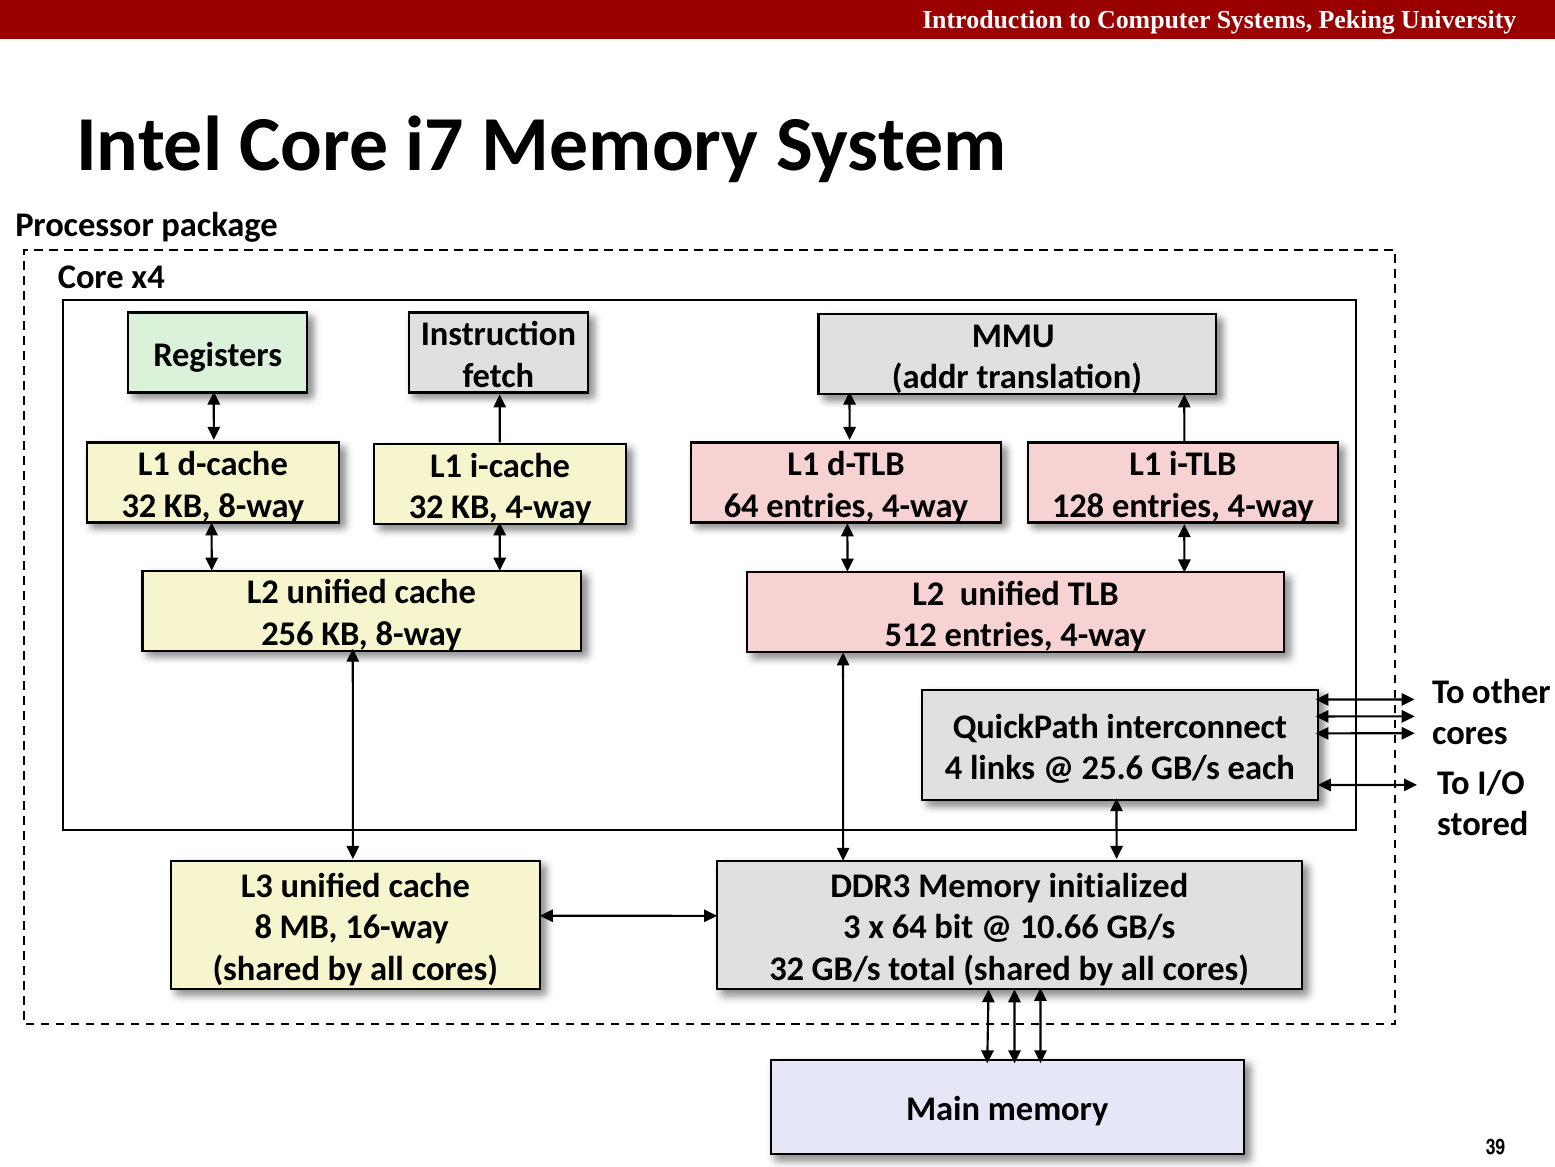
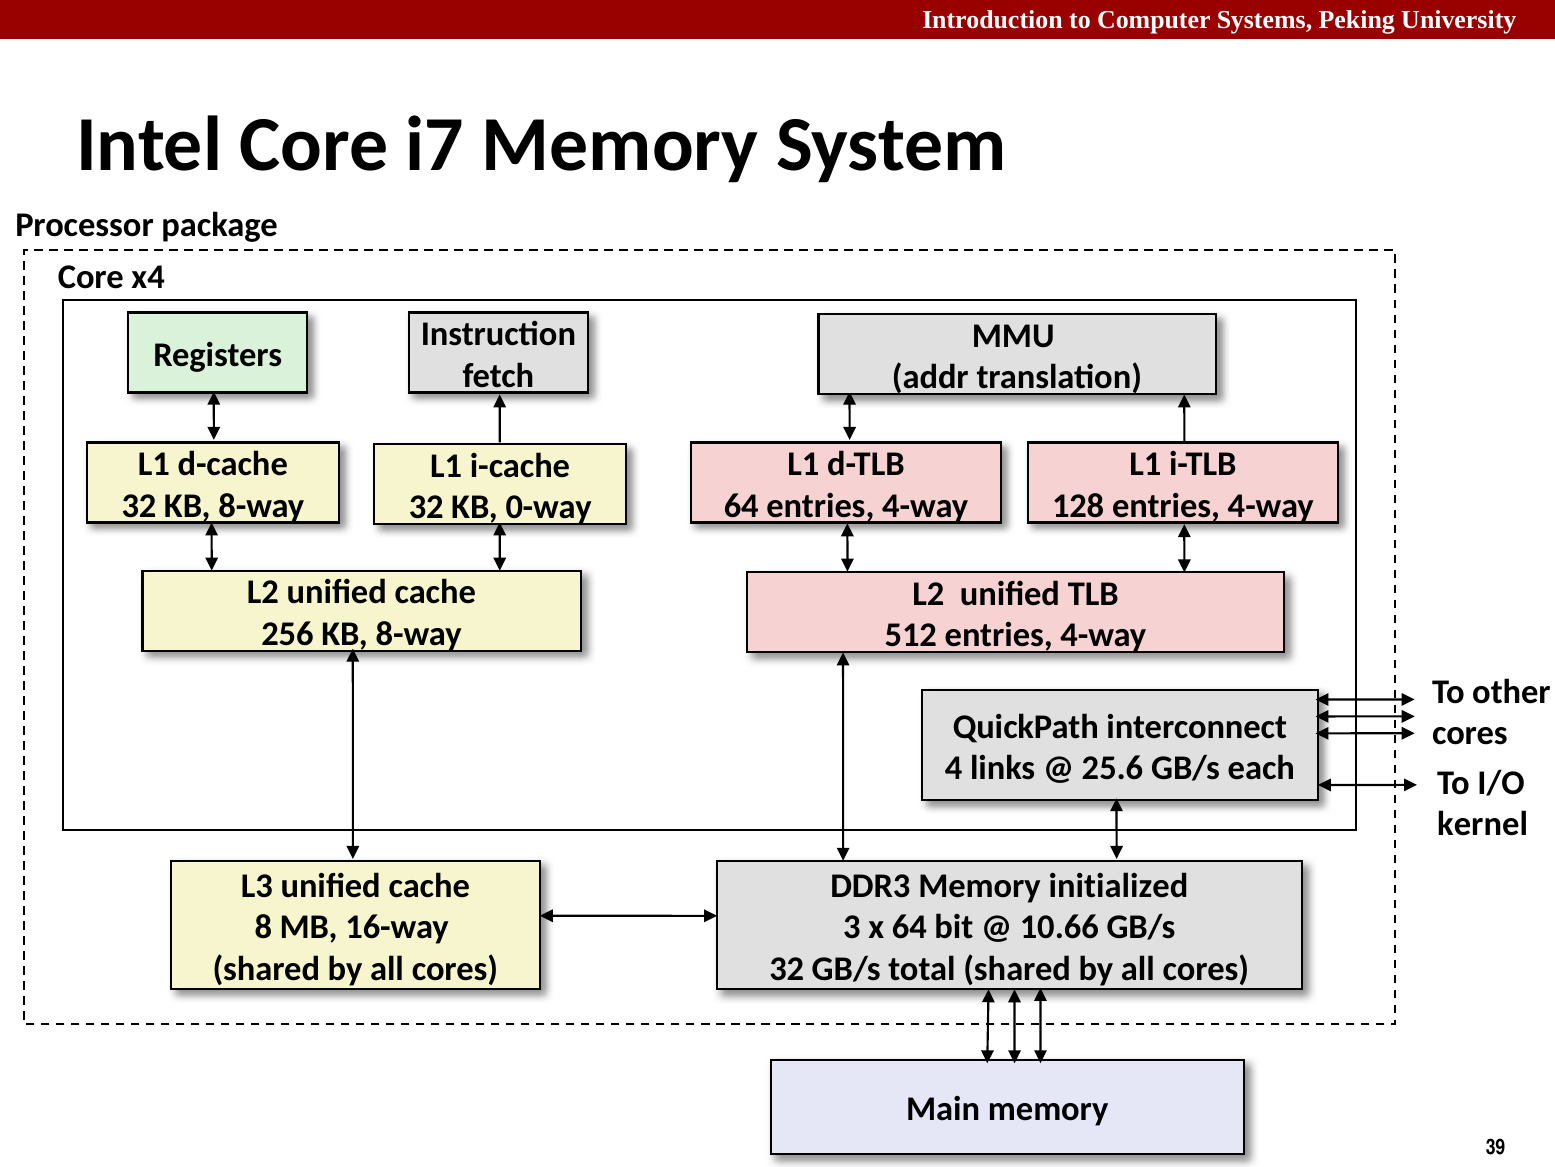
KB 4-way: 4-way -> 0-way (549, 507)
stored: stored -> kernel (1483, 824)
